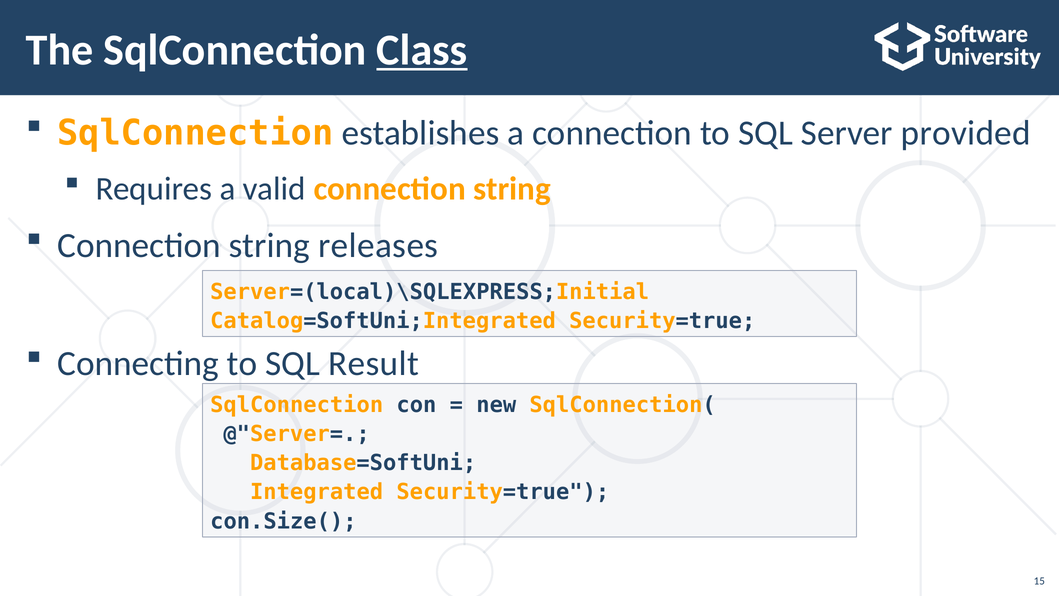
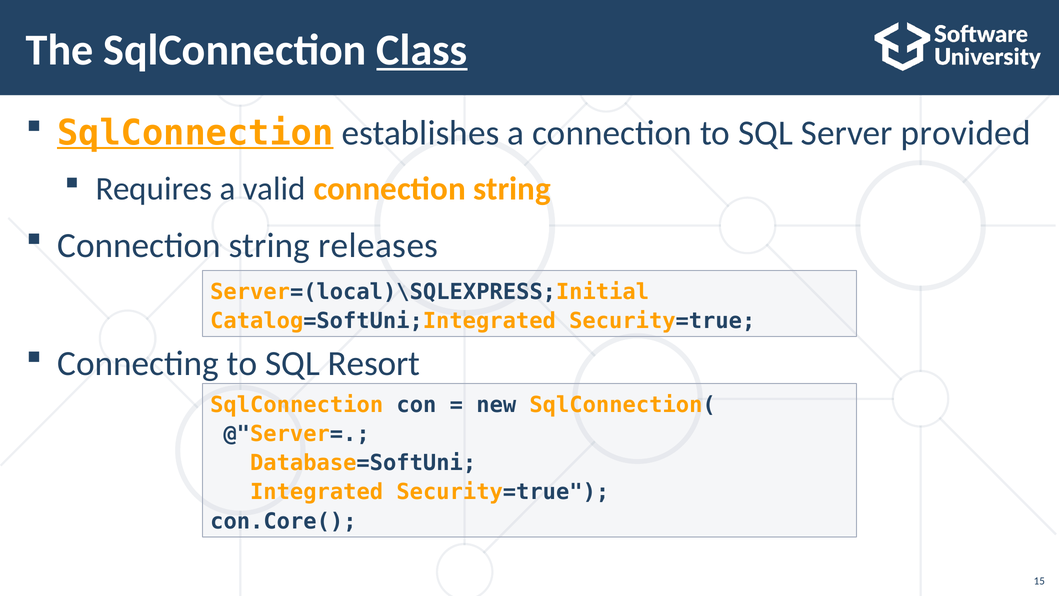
SqlConnection underline: none -> present (195, 133)
Result: Result -> Resort (374, 364)
con.Size(: con.Size( -> con.Core( (283, 521)
